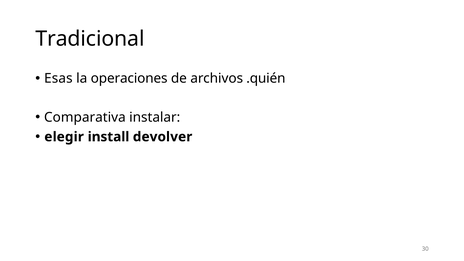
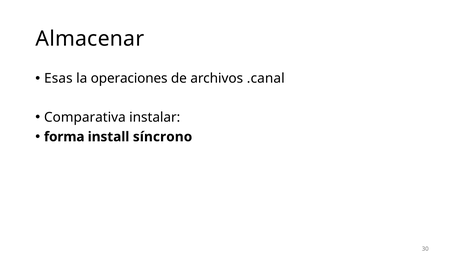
Tradicional: Tradicional -> Almacenar (90, 39)
.quién: .quién -> .canal (266, 78)
elegir: elegir -> forma (64, 137)
devolver: devolver -> síncrono (163, 137)
